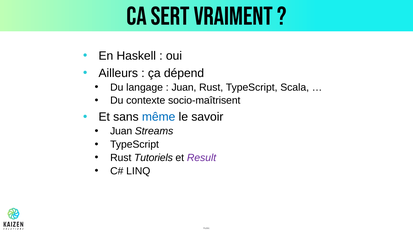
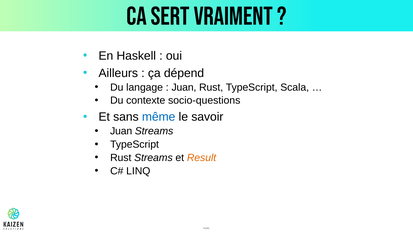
socio-maîtrisent: socio-maîtrisent -> socio-questions (204, 101)
Rust Tutoriels: Tutoriels -> Streams (153, 158)
Result colour: purple -> orange (202, 158)
